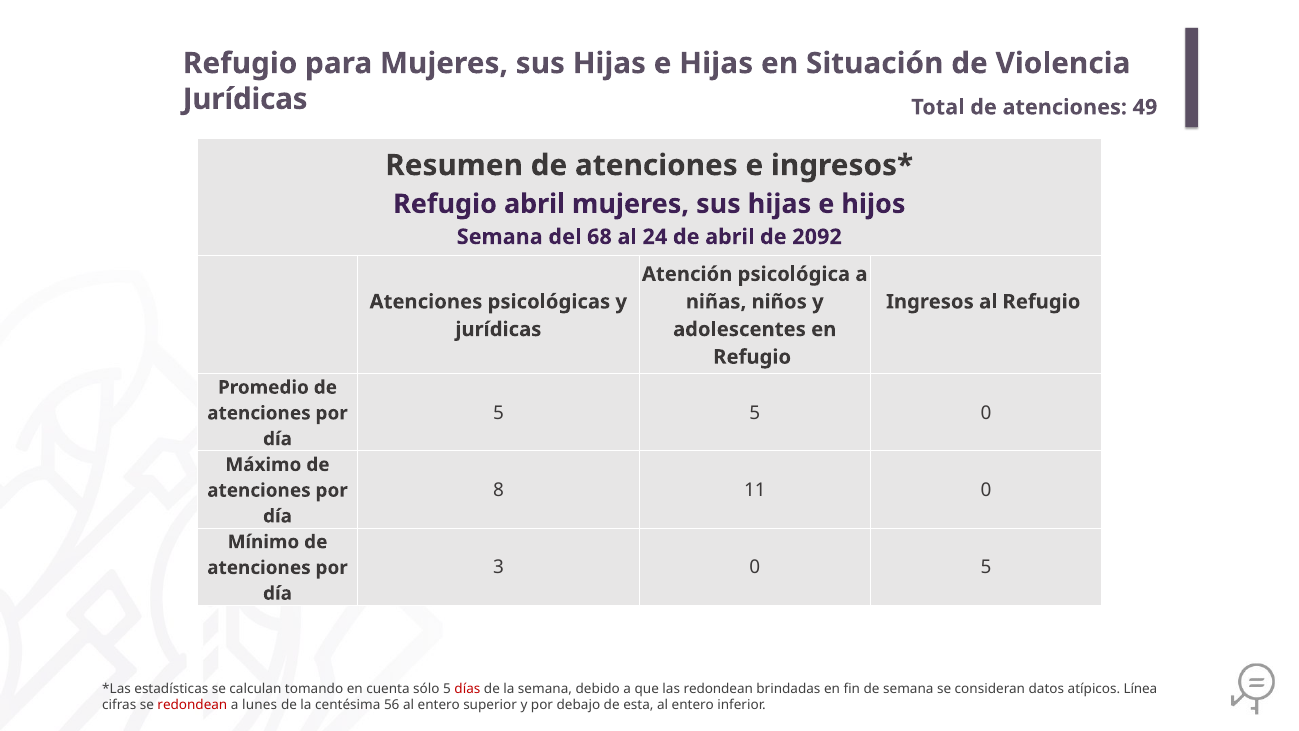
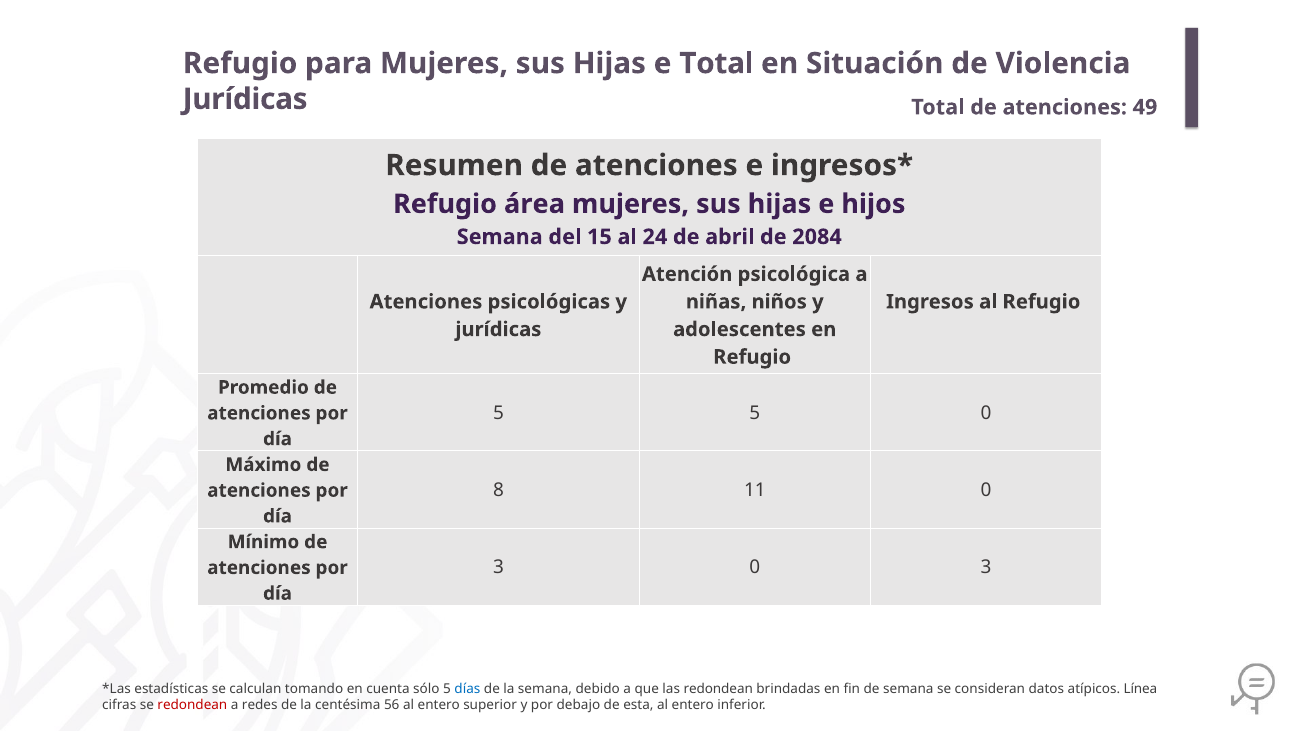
e Hijas: Hijas -> Total (716, 63)
Refugio abril: abril -> área (534, 204)
68: 68 -> 15 (599, 237)
2092: 2092 -> 2084 (817, 237)
0 5: 5 -> 3 (986, 567)
días colour: red -> blue (467, 689)
lunes: lunes -> redes (260, 705)
